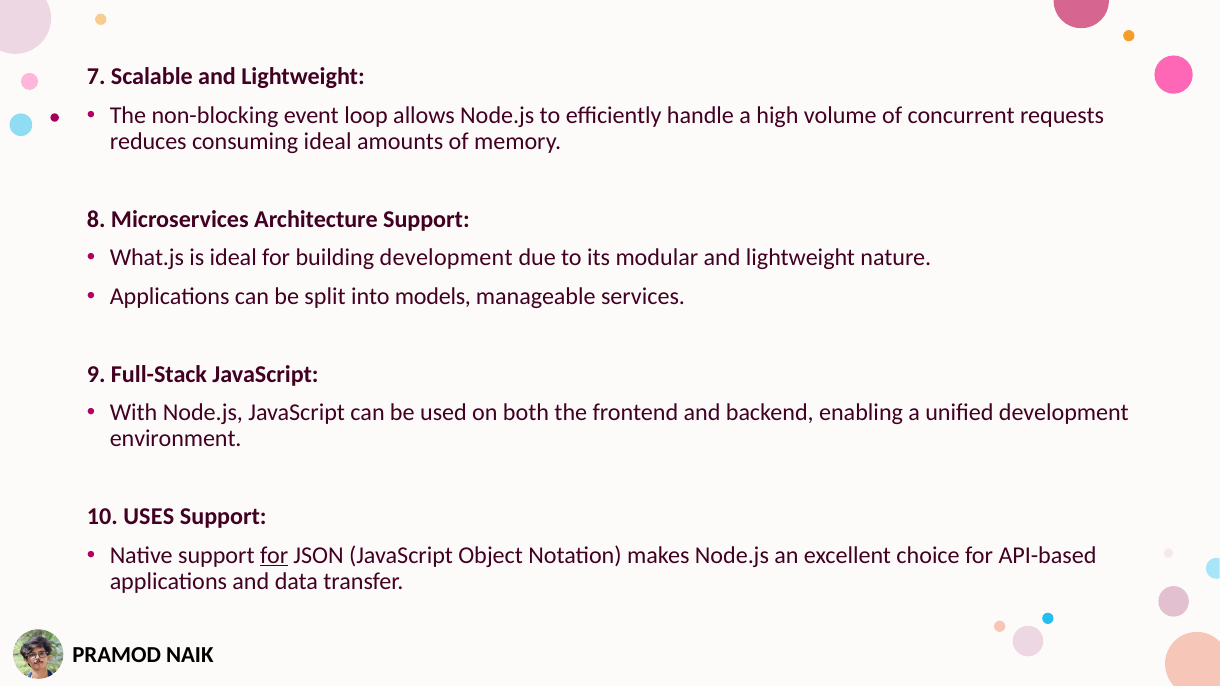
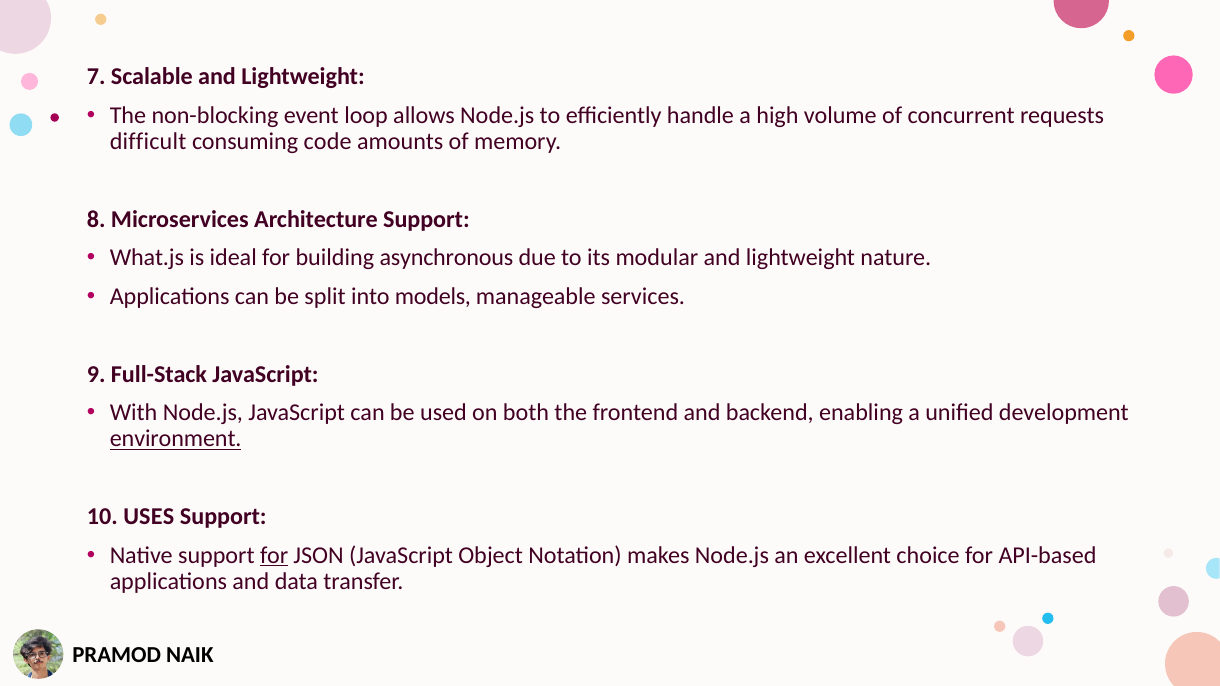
reduces: reduces -> difficult (148, 142)
consuming ideal: ideal -> code (328, 142)
building development: development -> asynchronous (446, 258)
environment underline: none -> present (176, 439)
